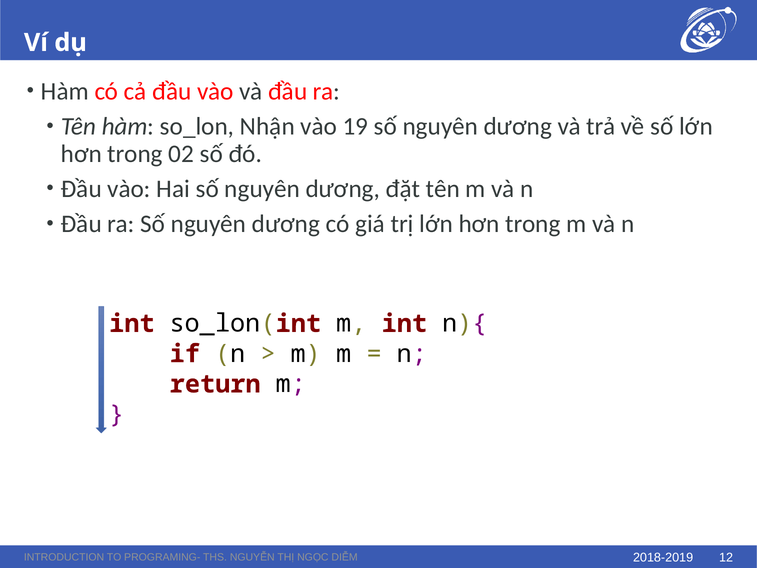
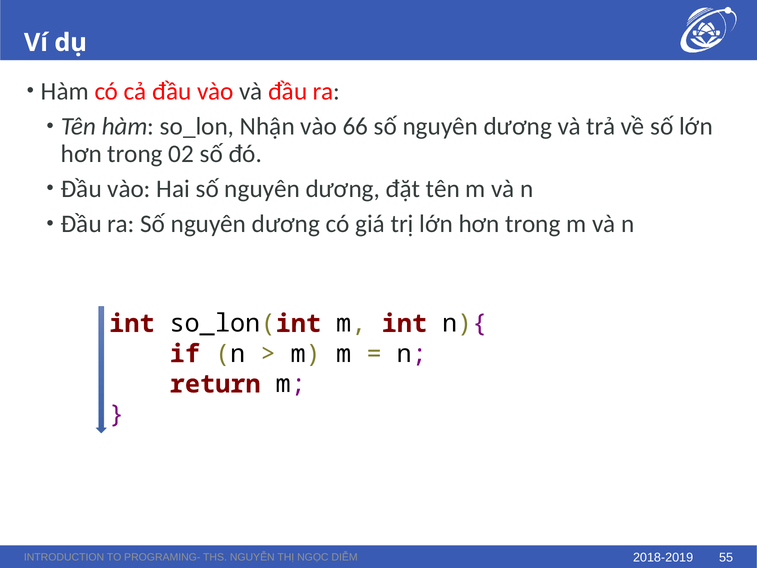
19: 19 -> 66 (355, 126)
12: 12 -> 55 (726, 557)
